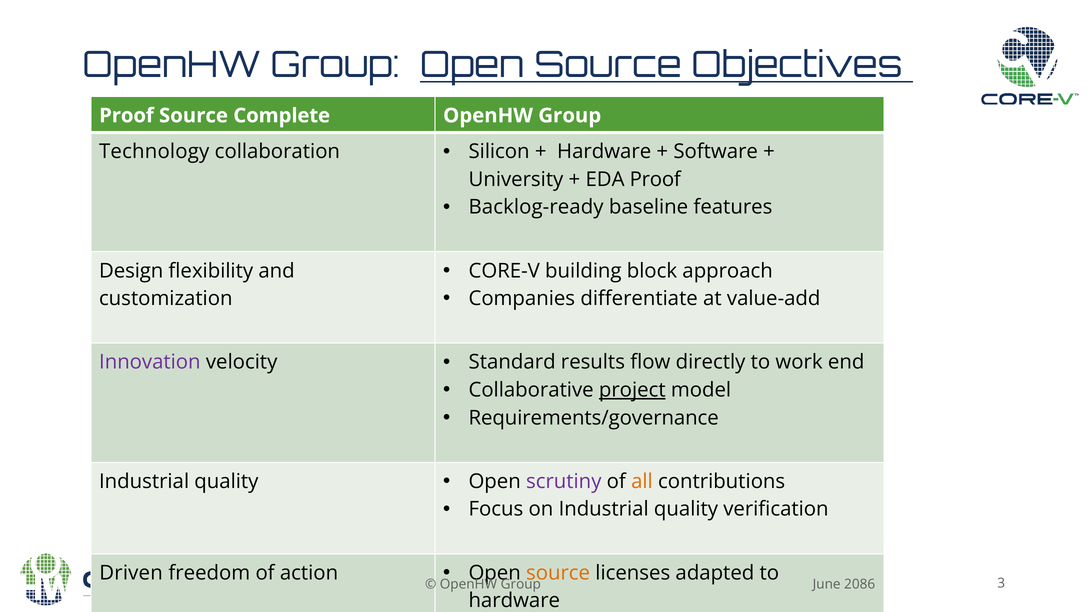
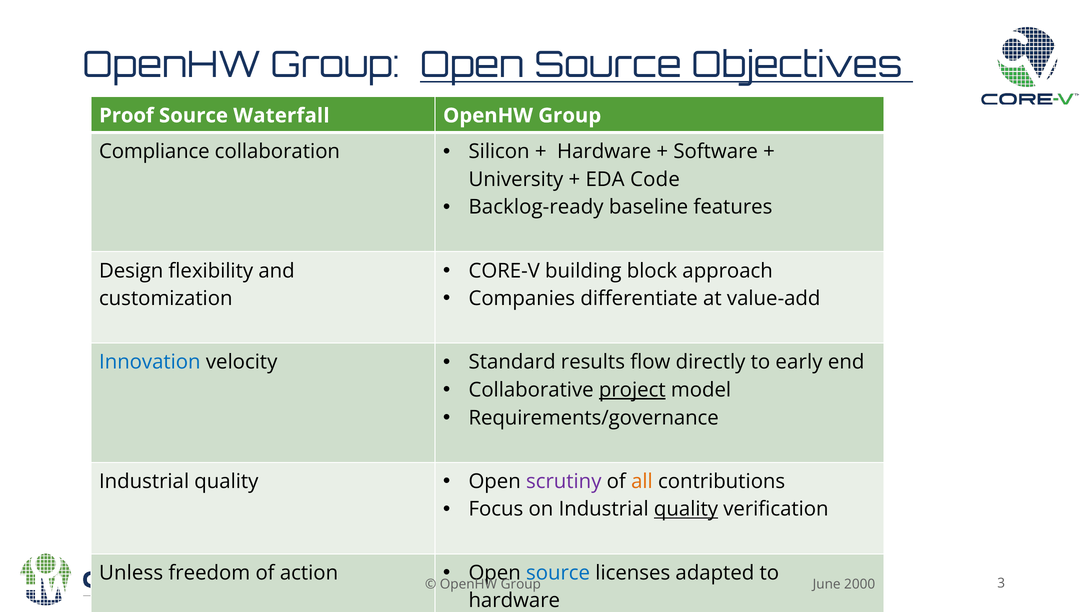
Complete: Complete -> Waterfall (282, 116)
Technology: Technology -> Compliance (154, 152)
EDA Proof: Proof -> Code (655, 179)
Innovation colour: purple -> blue (150, 362)
work: work -> early (799, 362)
quality underline: none -> present (686, 509)
Driven: Driven -> Unless (131, 573)
source colour: orange -> blue (558, 573)
2086: 2086 -> 2000 (860, 584)
